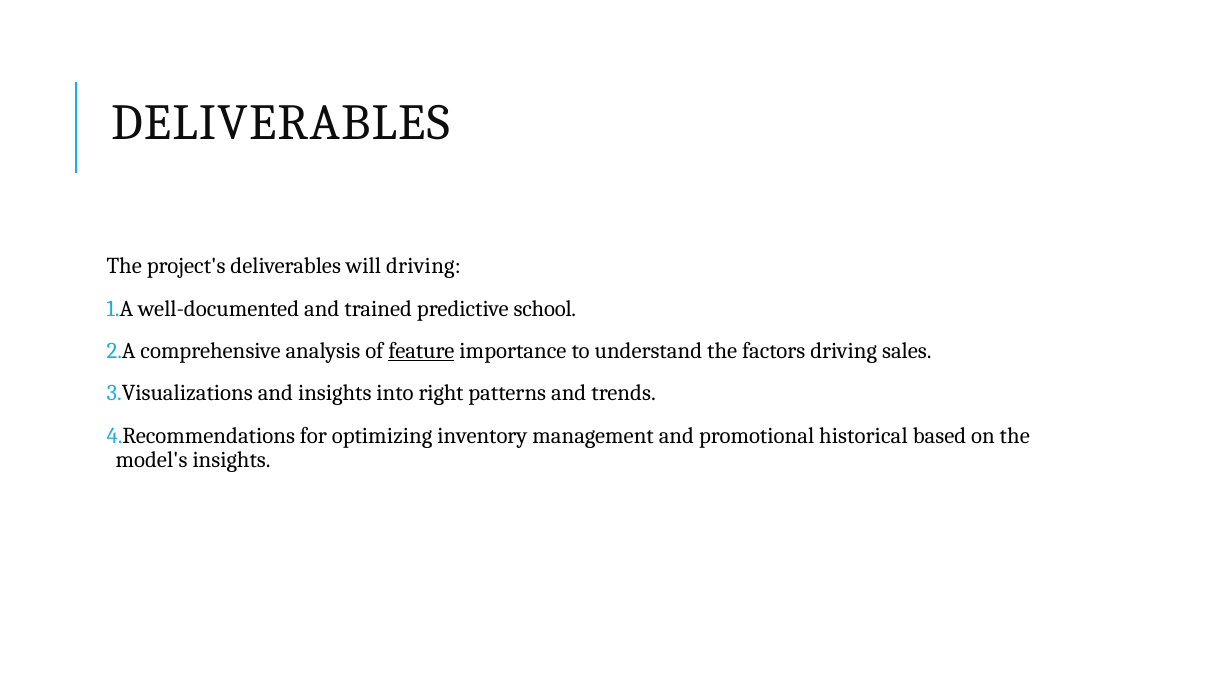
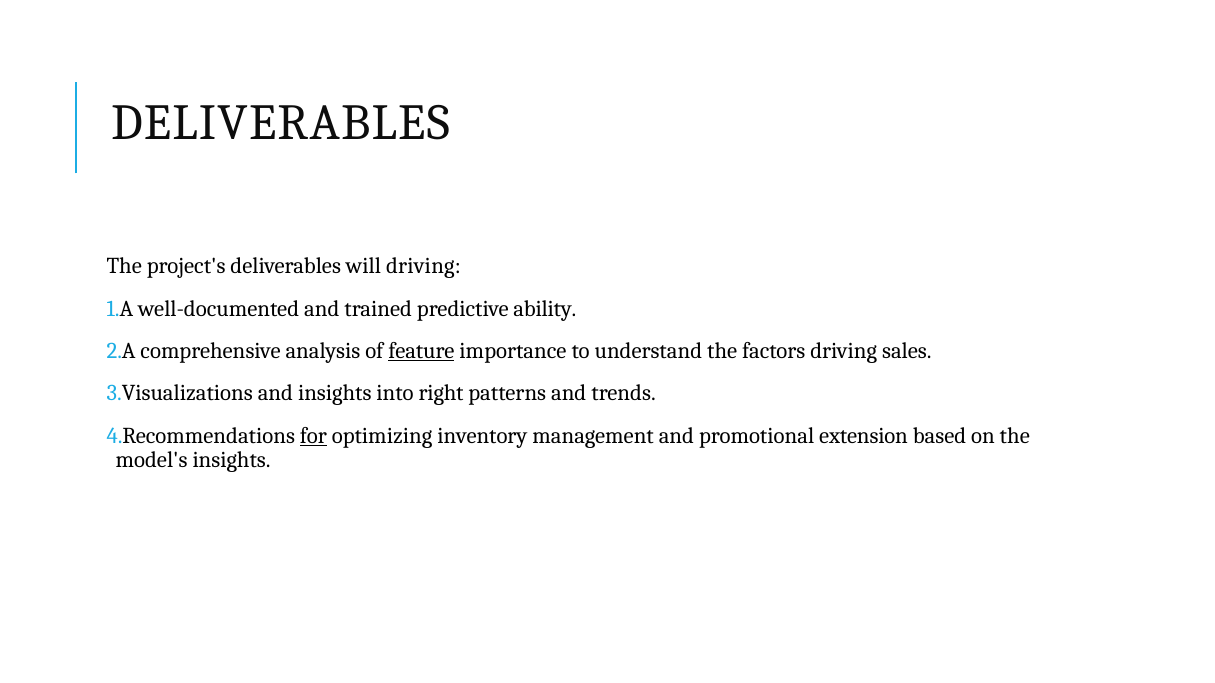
school: school -> ability (545, 309)
for underline: none -> present (313, 436)
historical: historical -> extension (864, 436)
